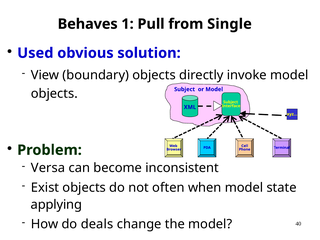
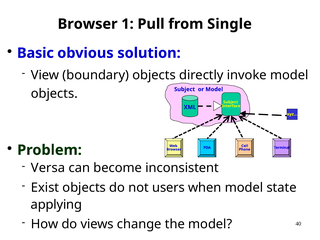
Behaves: Behaves -> Browser (88, 24)
Used: Used -> Basic (35, 53)
often: often -> users (168, 188)
deals: deals -> views (97, 224)
